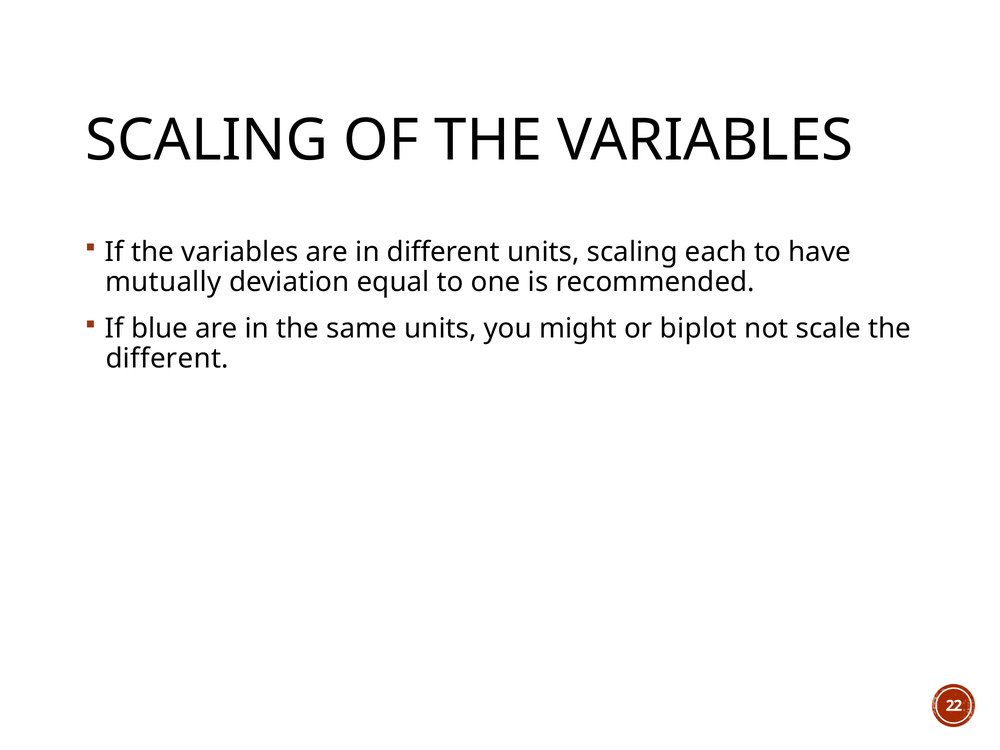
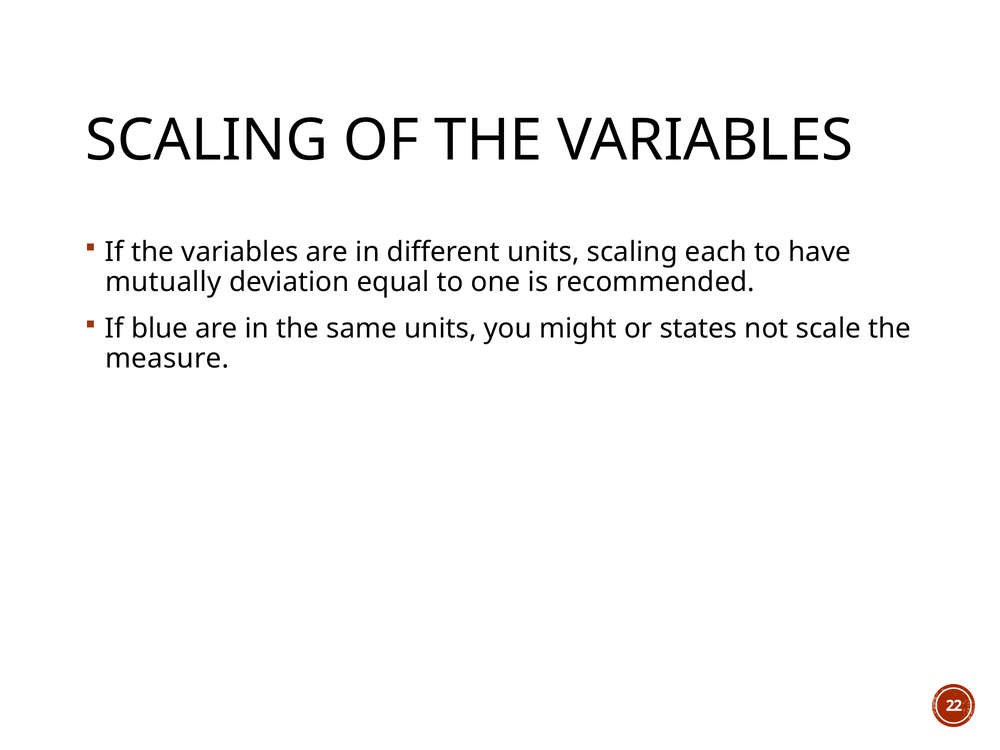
biplot: biplot -> states (698, 329)
different: different -> measure (167, 359)
